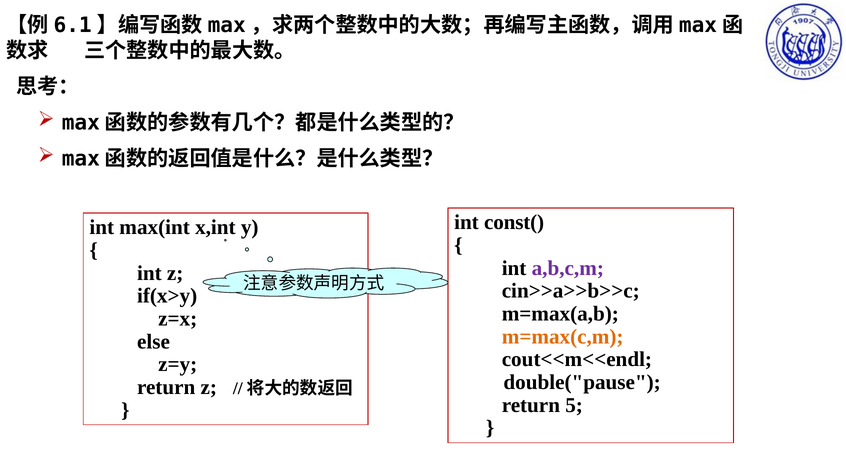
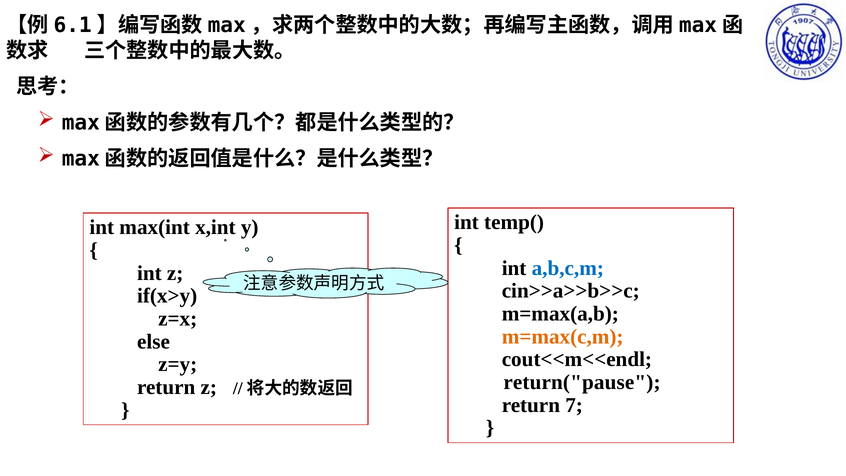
const(: const( -> temp( (514, 222)
a,b,c,m colour: purple -> blue (568, 268)
double("pause: double("pause -> return("pause (582, 382)
5: 5 -> 7 (574, 405)
